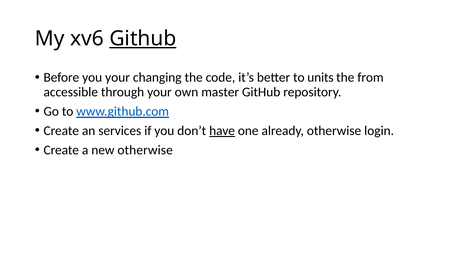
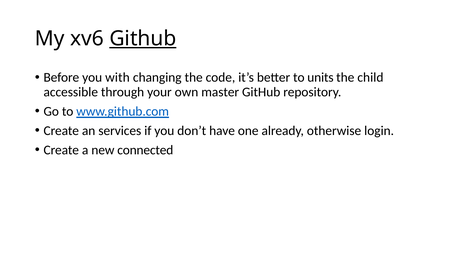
you your: your -> with (117, 77)
from: from -> child (370, 77)
have underline: present -> none (222, 131)
new otherwise: otherwise -> connected (145, 150)
